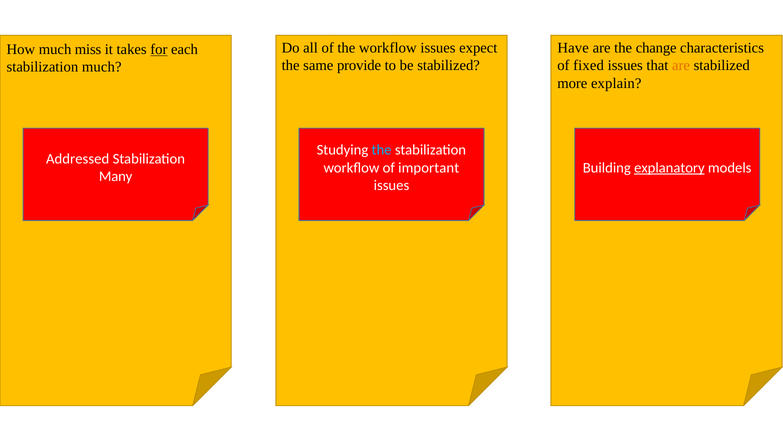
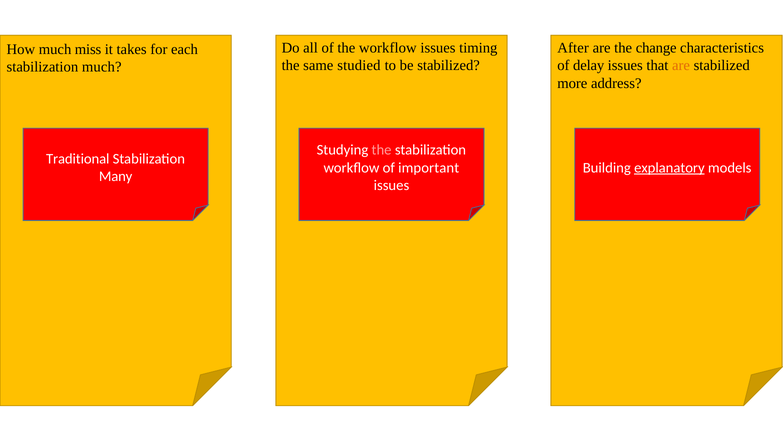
expect: expect -> timing (478, 48)
Have: Have -> After (573, 48)
for underline: present -> none (159, 49)
provide: provide -> studied (359, 66)
fixed: fixed -> delay (589, 66)
explain: explain -> address (616, 83)
the colour: light blue -> pink (382, 150)
Addressed: Addressed -> Traditional (78, 159)
